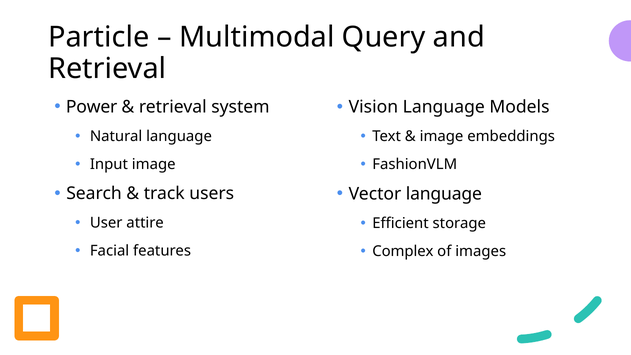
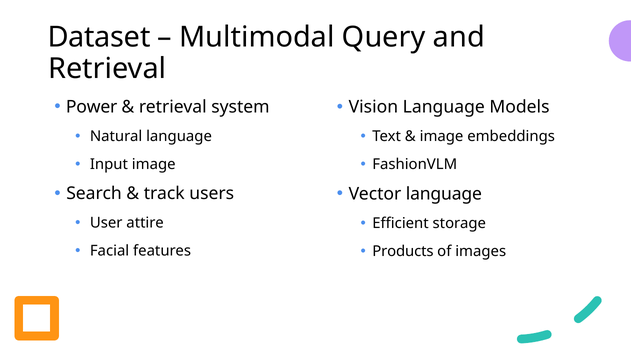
Particle: Particle -> Dataset (99, 37)
Complex: Complex -> Products (403, 251)
